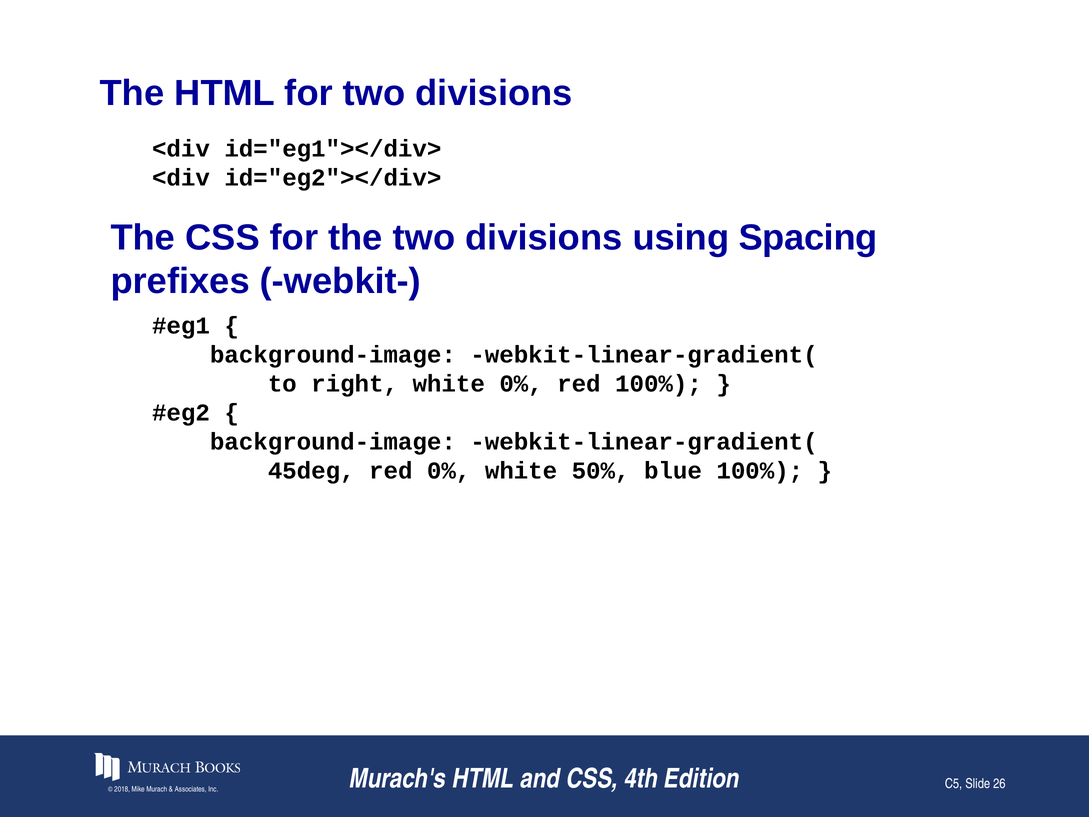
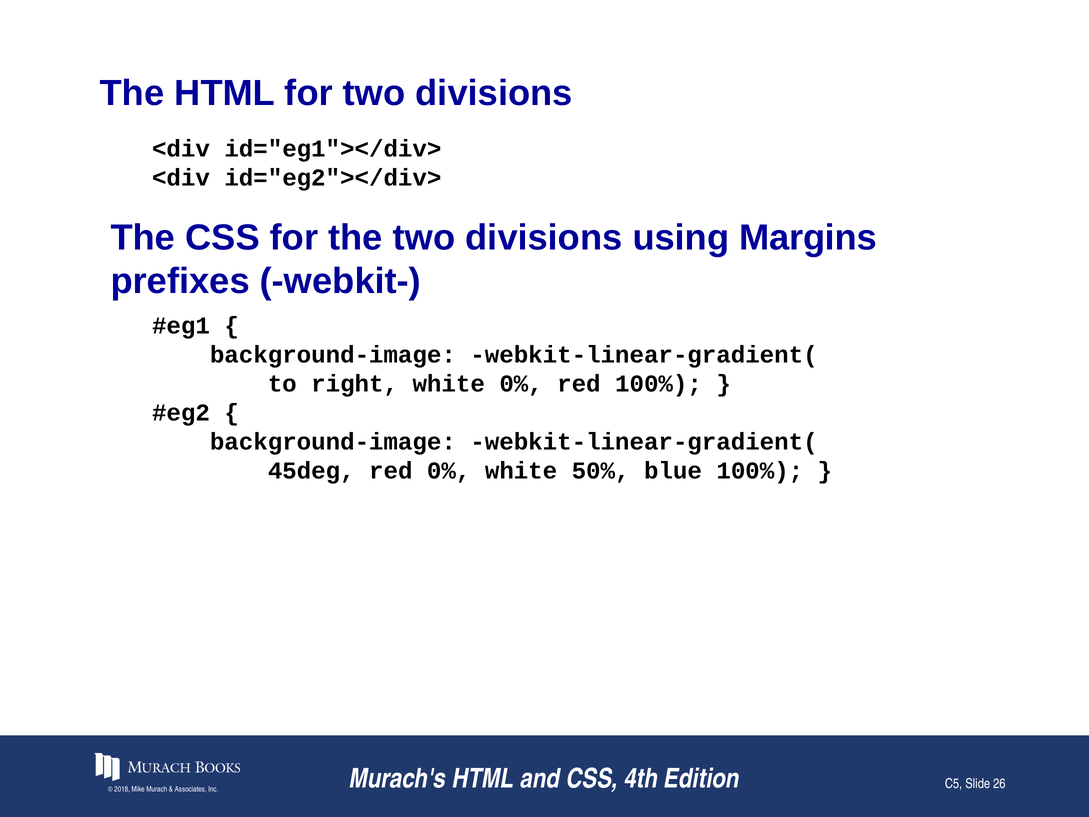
Spacing: Spacing -> Margins (808, 238)
